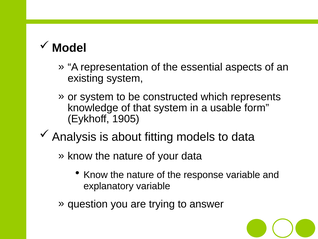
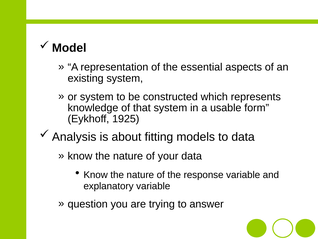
1905: 1905 -> 1925 (126, 119)
